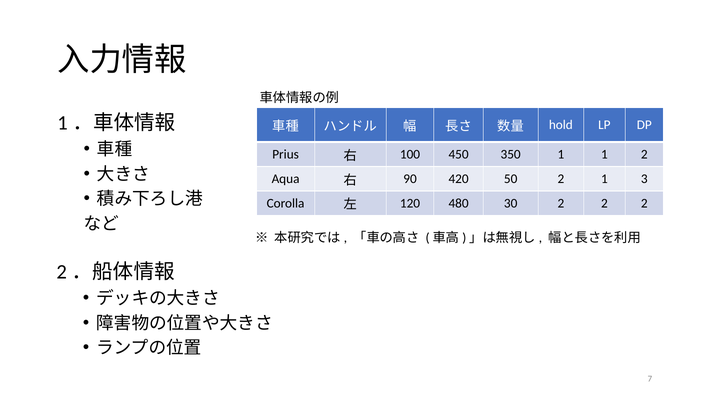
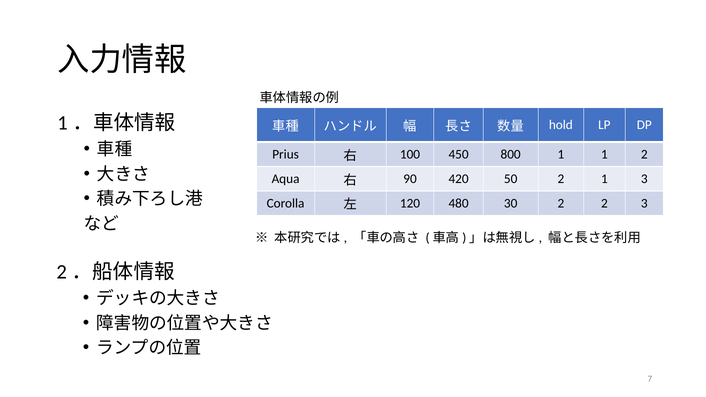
350: 350 -> 800 (511, 154)
2 2 2: 2 -> 3 (644, 203)
